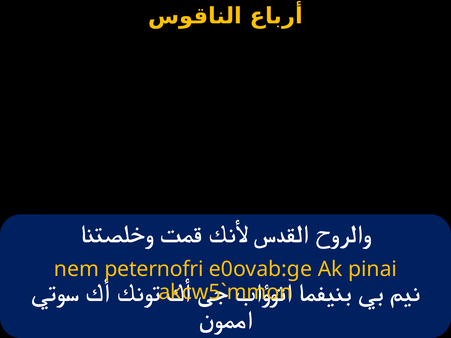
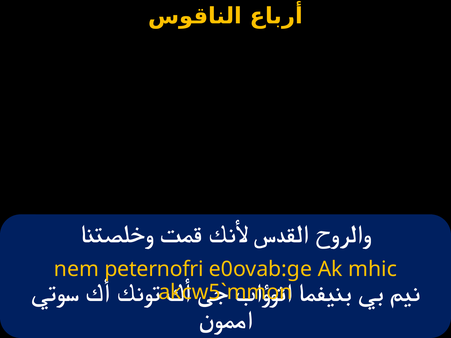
pinai: pinai -> mhic (373, 269)
